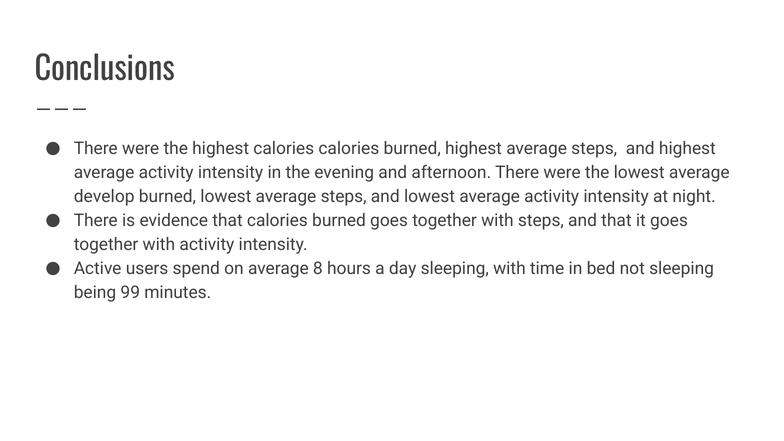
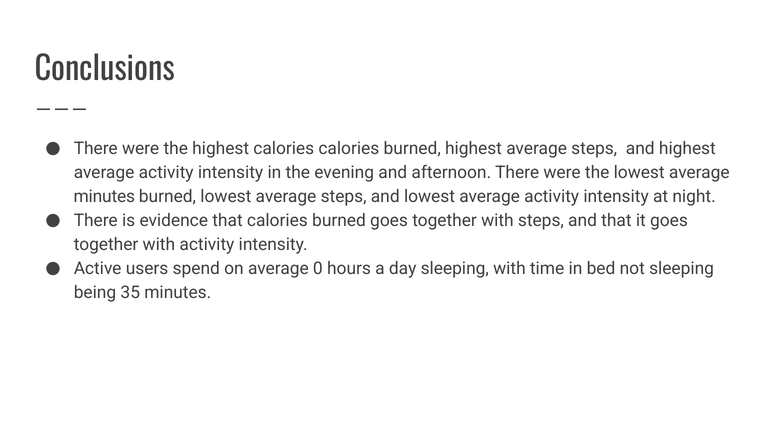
develop: develop -> minutes (104, 196)
8: 8 -> 0 (318, 268)
99: 99 -> 35 (130, 292)
